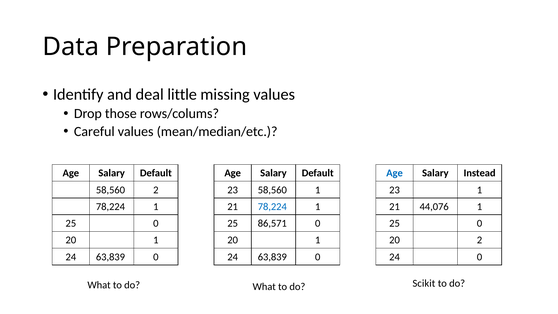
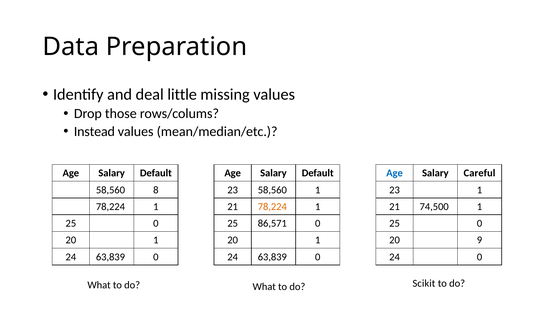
Careful: Careful -> Instead (94, 132)
Instead: Instead -> Careful (480, 173)
58,560 2: 2 -> 8 (156, 190)
78,224 colour: blue -> orange (272, 207)
44,076: 44,076 -> 74,500 (434, 207)
20 2: 2 -> 9 (480, 240)
